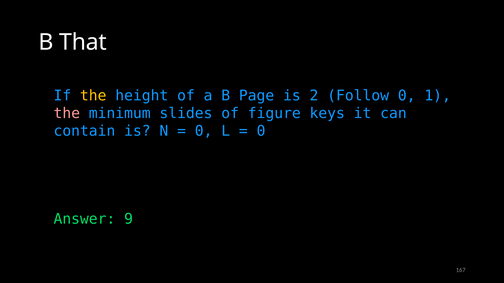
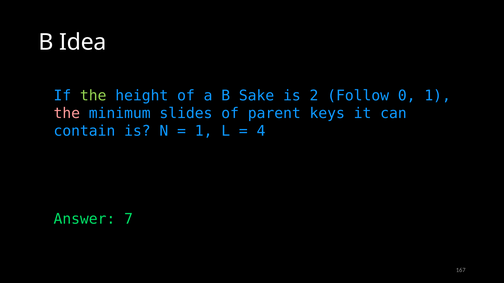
That: That -> Idea (83, 42)
the colour: yellow -> light green (93, 96)
Page: Page -> Sake (257, 96)
figure: figure -> parent (274, 113)
0: 0 -> 1 (204, 131)
0: 0 -> 4 (261, 131)
9: 9 -> 7 (129, 219)
